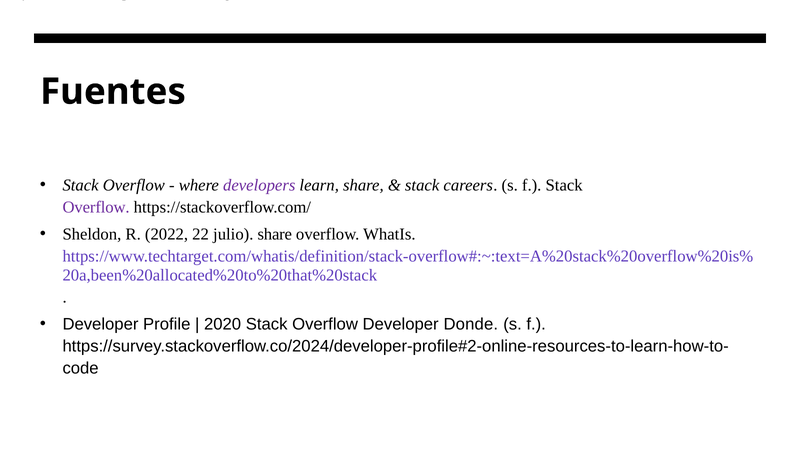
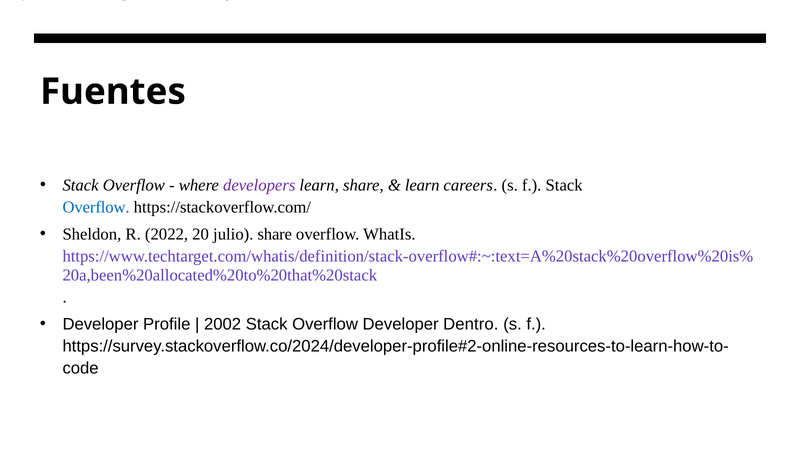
stack: stack -> learn (422, 185)
Overflow colour: purple -> blue (96, 207)
22: 22 -> 20 (201, 234)
2020: 2020 -> 2002 (223, 324)
Donde: Donde -> Dentro (471, 324)
